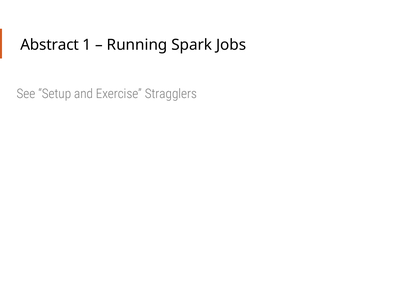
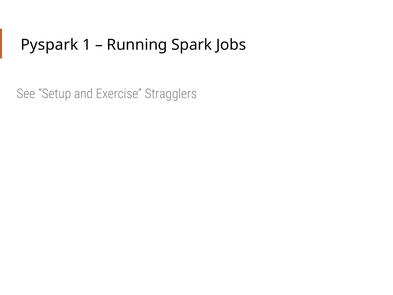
Abstract: Abstract -> Pyspark (49, 45)
